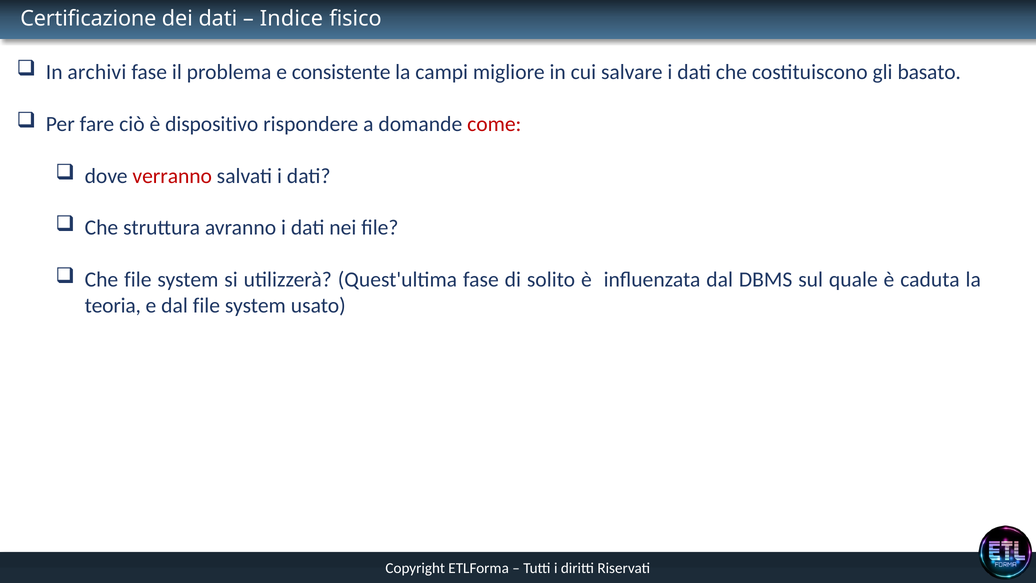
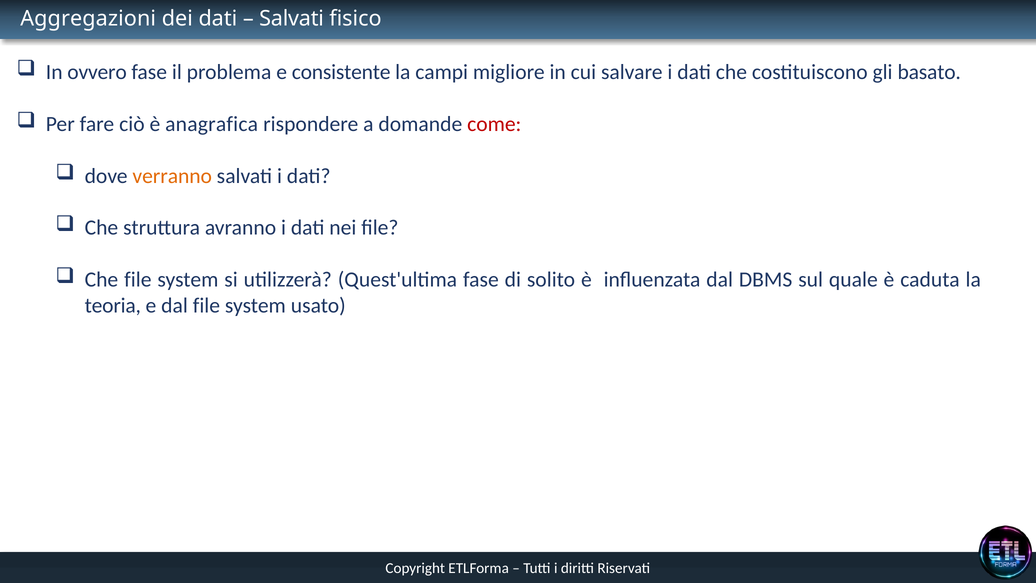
Certificazione: Certificazione -> Aggregazioni (88, 19)
Indice: Indice -> Salvati (292, 19)
archivi: archivi -> ovvero (97, 72)
dispositivo: dispositivo -> anagrafica (212, 124)
verranno colour: red -> orange (172, 176)
